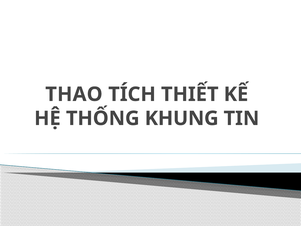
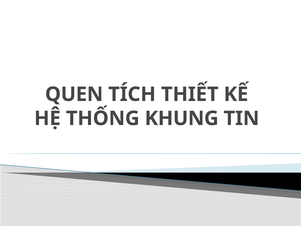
THAO: THAO -> QUEN (74, 94)
